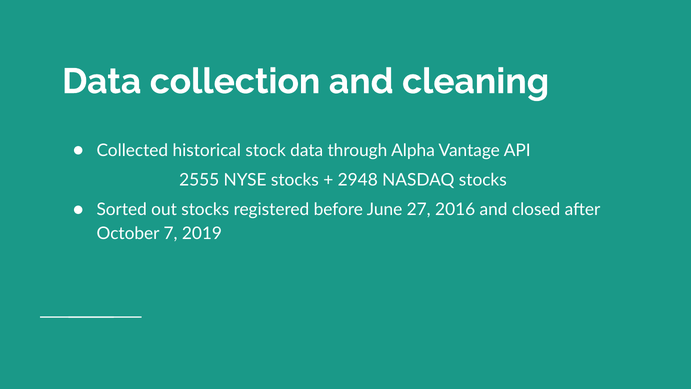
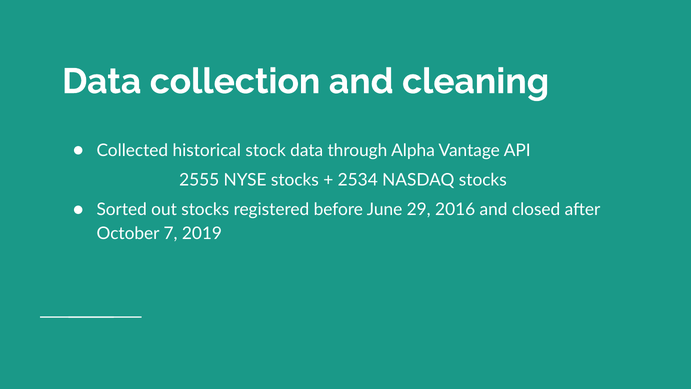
2948: 2948 -> 2534 (358, 180)
27: 27 -> 29 (419, 209)
